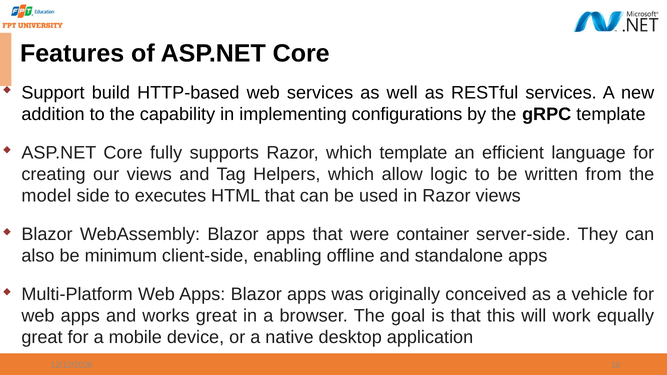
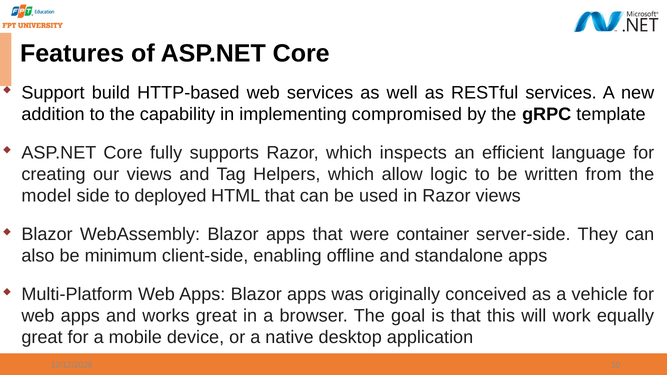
configurations: configurations -> compromised (407, 114)
which template: template -> inspects (413, 153)
executes: executes -> deployed (171, 196)
